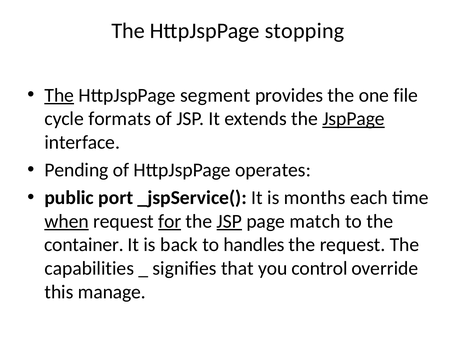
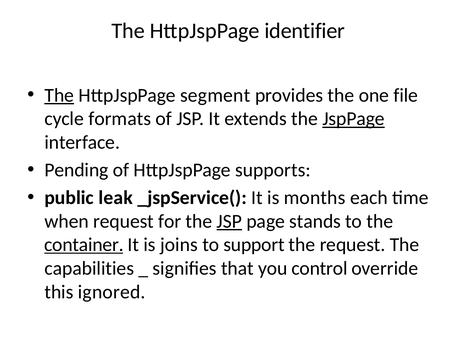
stopping: stopping -> identifier (305, 31)
operates: operates -> supports (273, 170)
port: port -> leak (116, 198)
when underline: present -> none (67, 221)
for underline: present -> none (170, 221)
match: match -> stands (315, 221)
container underline: none -> present (84, 245)
back: back -> joins (179, 245)
handles: handles -> support (254, 245)
manage: manage -> ignored (112, 292)
